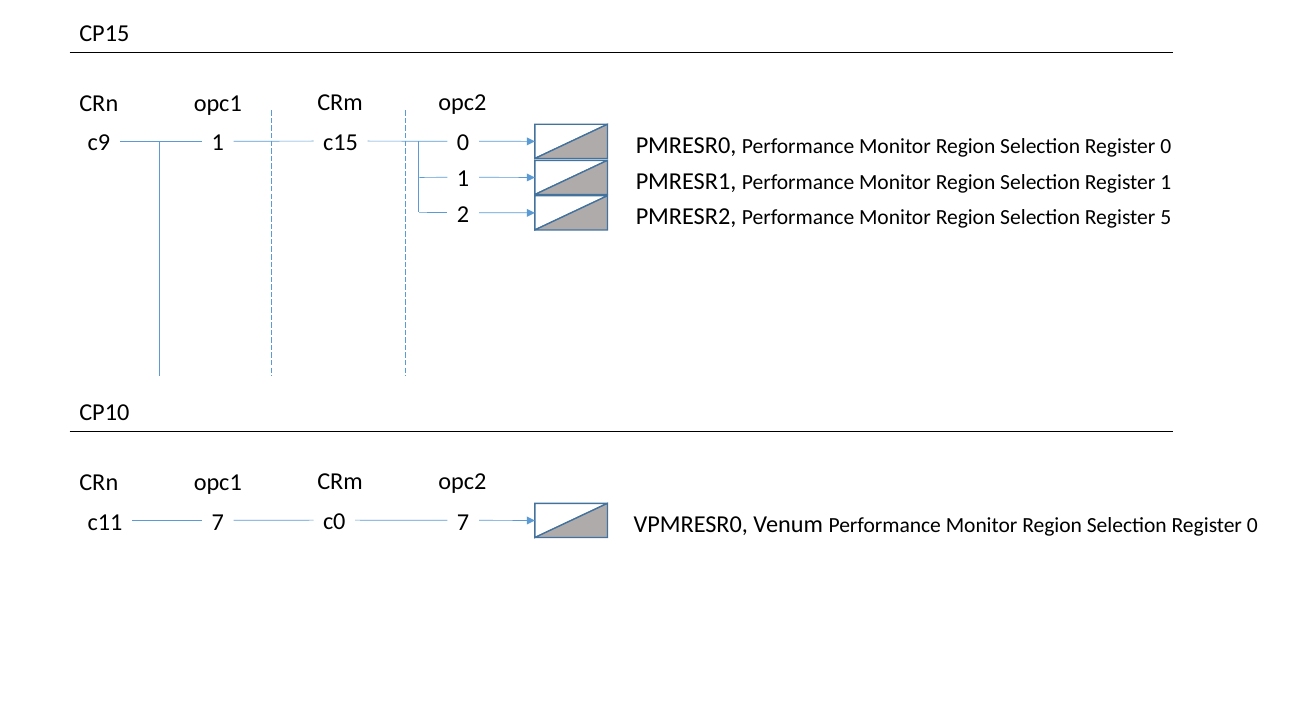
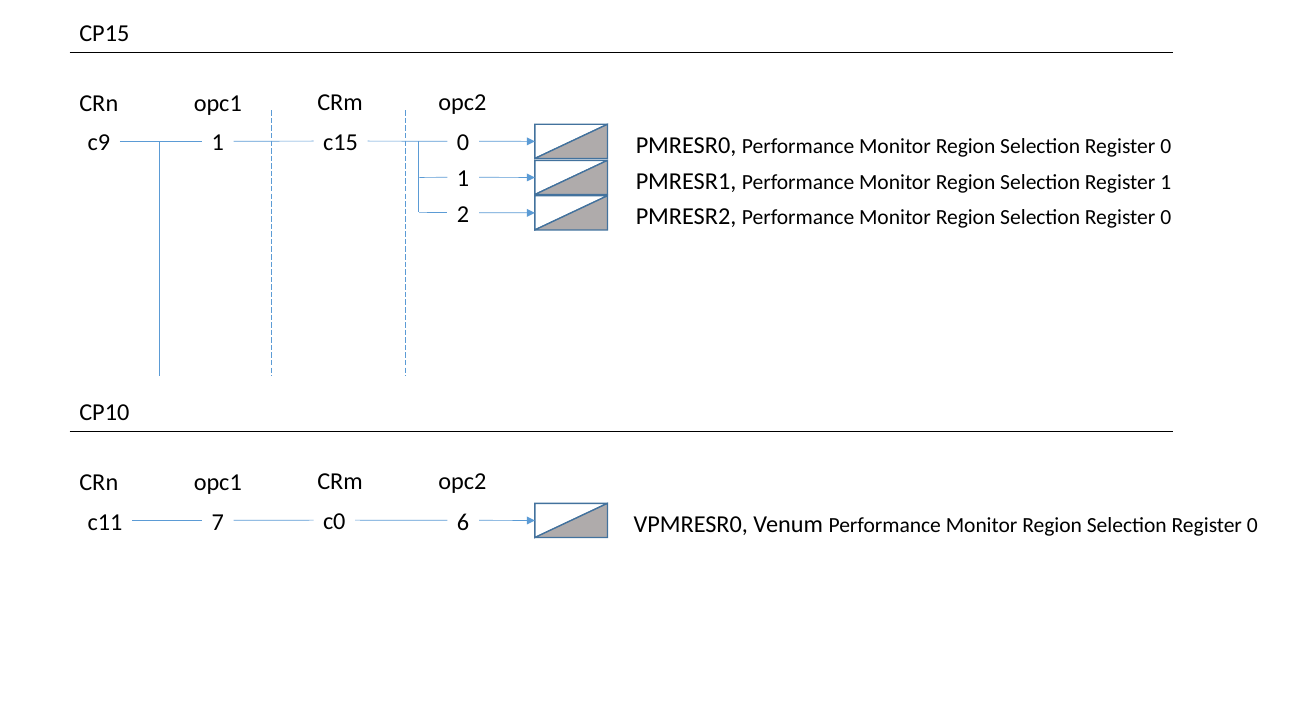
5: 5 -> 0 (1166, 218)
c0 7: 7 -> 6 (463, 522)
